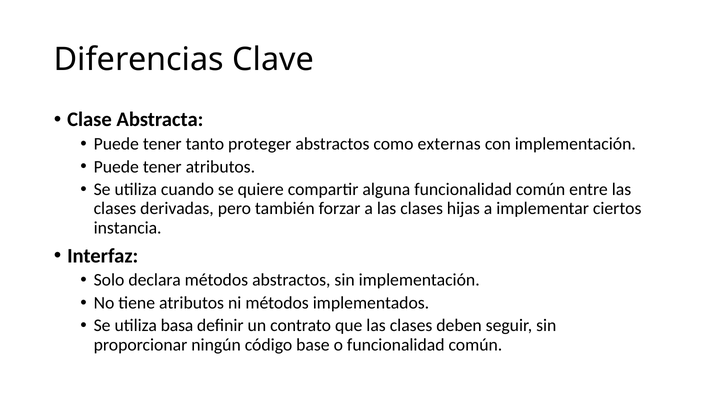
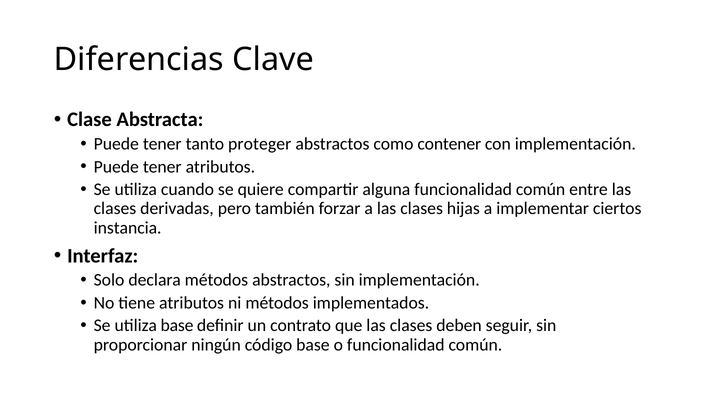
externas: externas -> contener (449, 144)
utiliza basa: basa -> base (177, 325)
